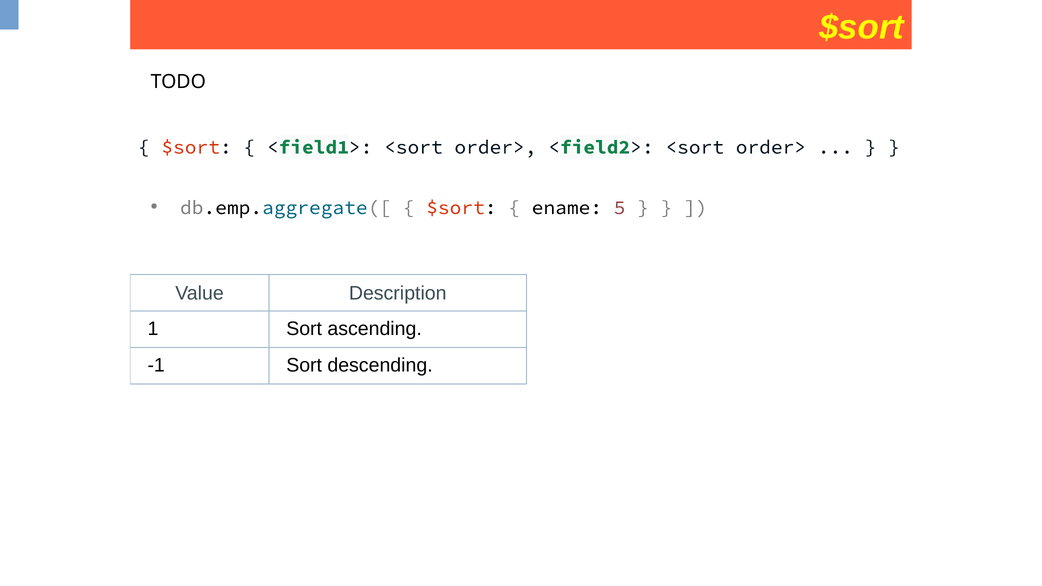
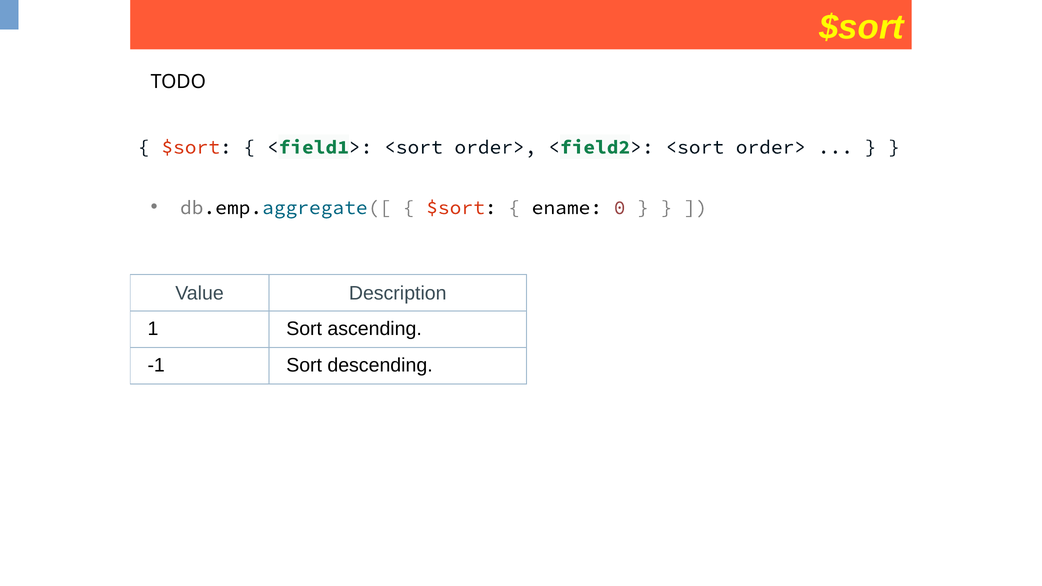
5: 5 -> 0 (620, 208)
